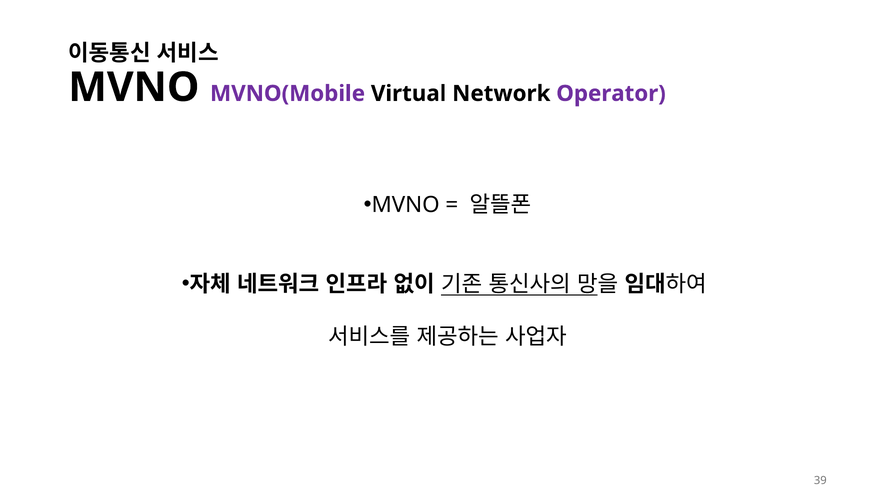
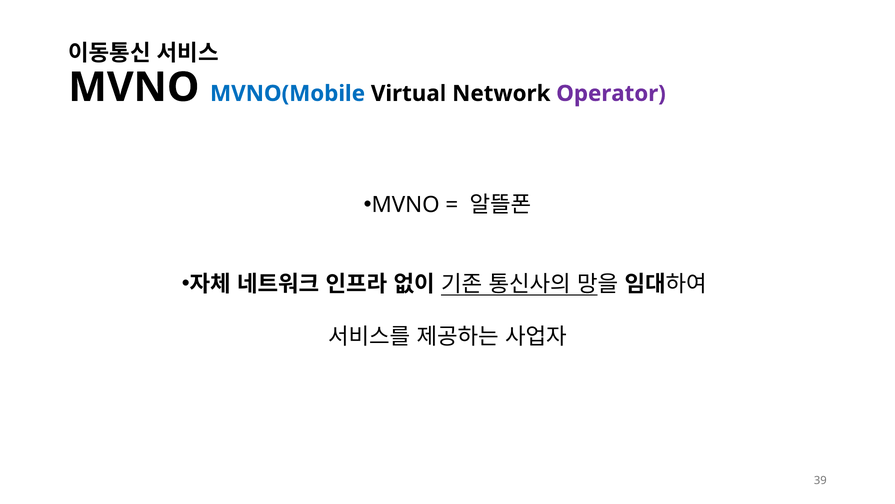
MVNO(Mobile colour: purple -> blue (288, 93)
